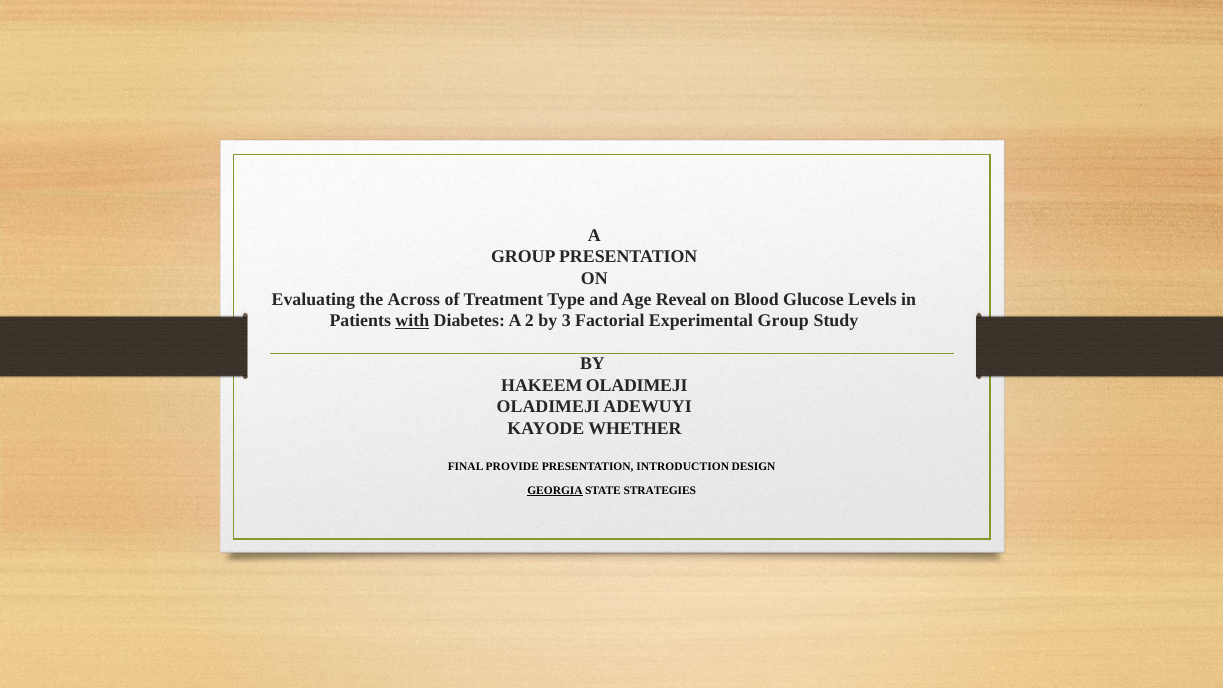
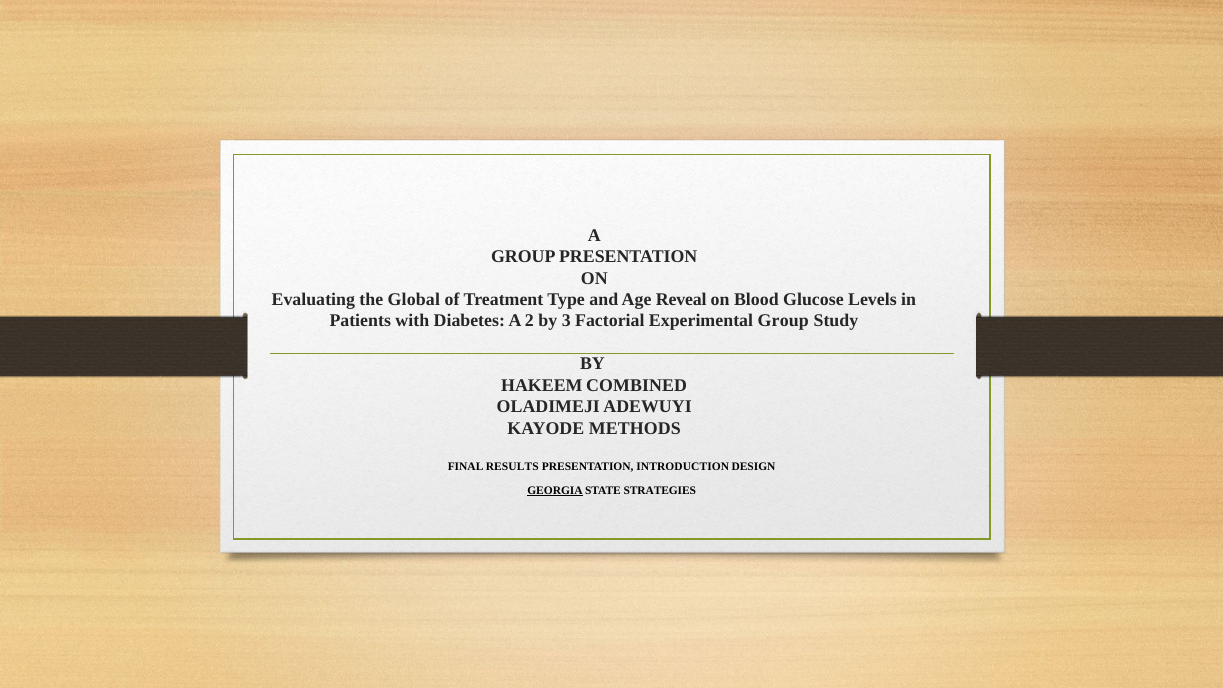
Across: Across -> Global (414, 300)
with underline: present -> none (412, 321)
HAKEEM OLADIMEJI: OLADIMEJI -> COMBINED (637, 385)
WHETHER: WHETHER -> METHODS (635, 428)
PROVIDE: PROVIDE -> RESULTS (512, 466)
